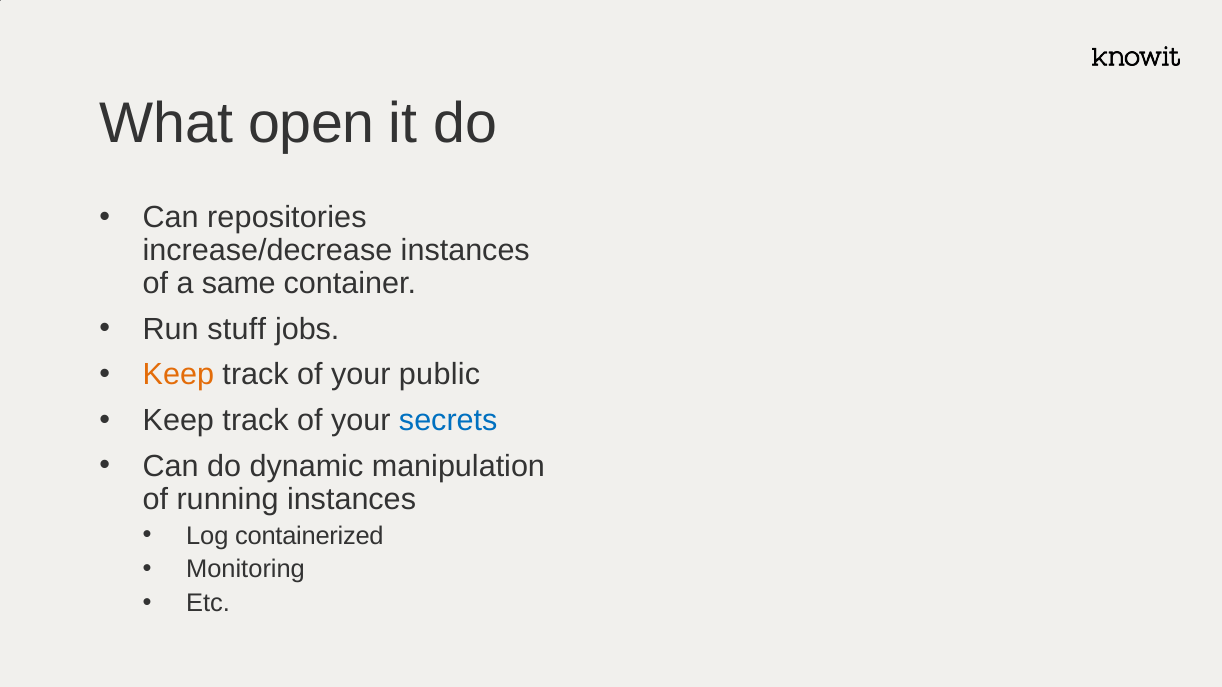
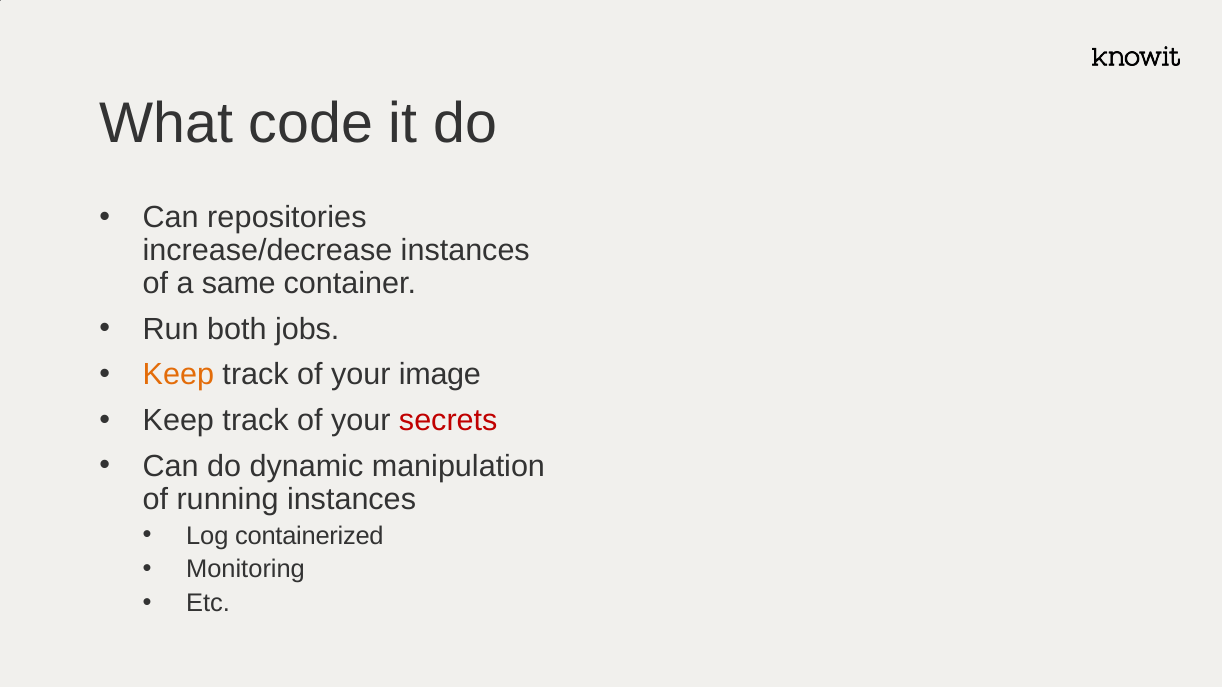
open: open -> code (311, 123)
stuff: stuff -> both (237, 329)
public: public -> image (440, 375)
secrets colour: blue -> red (448, 421)
